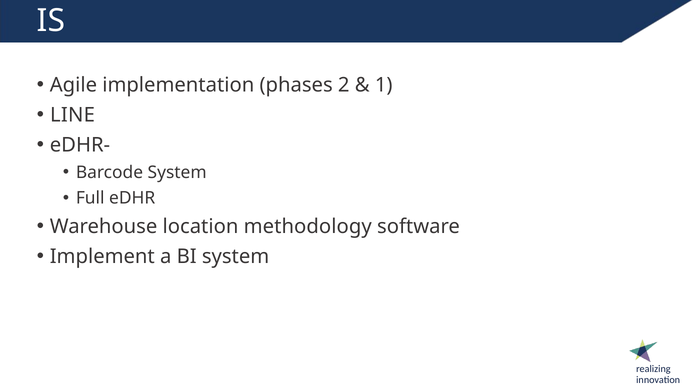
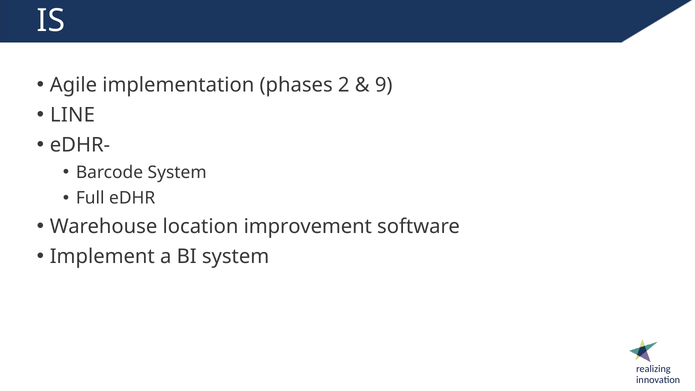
1: 1 -> 9 (384, 85)
methodology: methodology -> improvement (308, 226)
